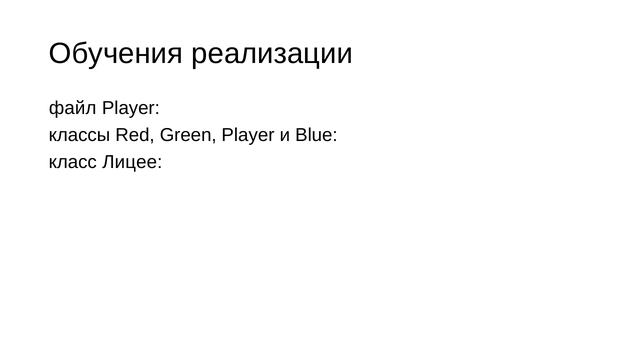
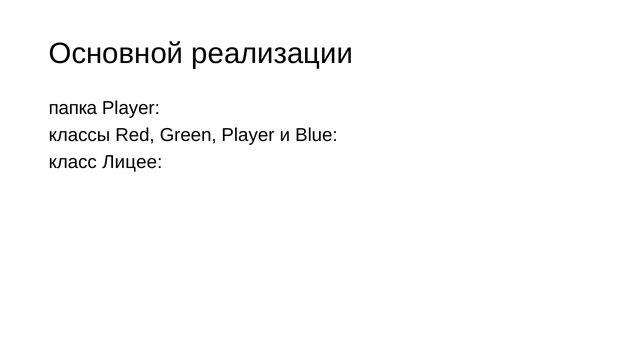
Обучения: Обучения -> Основной (116, 54)
файл: файл -> папка (73, 108)
